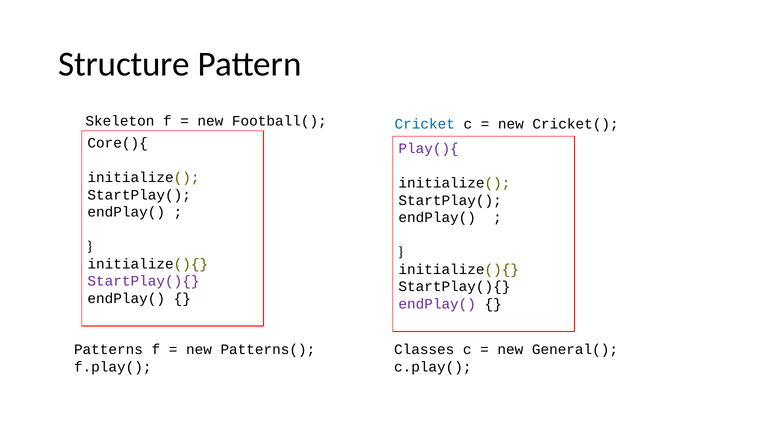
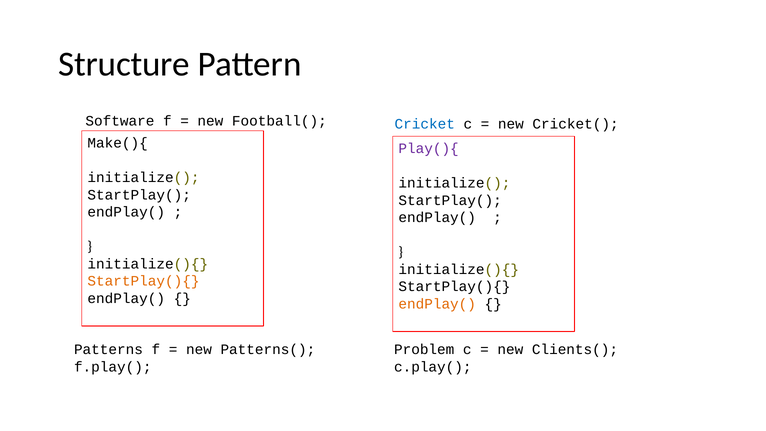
Skeleton: Skeleton -> Software (120, 121)
Core(){: Core(){ -> Make(){ (118, 143)
StartPlay(){ colour: purple -> orange (143, 281)
endPlay( colour: purple -> orange (437, 304)
Classes: Classes -> Problem (424, 350)
General(: General( -> Clients( (575, 350)
